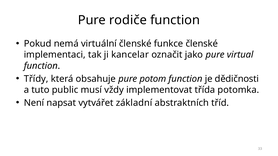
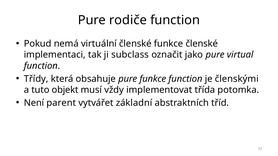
kancelar: kancelar -> subclass (130, 55)
pure potom: potom -> funkce (153, 79)
dědičnosti: dědičnosti -> členskými (237, 79)
public: public -> objekt (65, 90)
napsat: napsat -> parent (61, 103)
